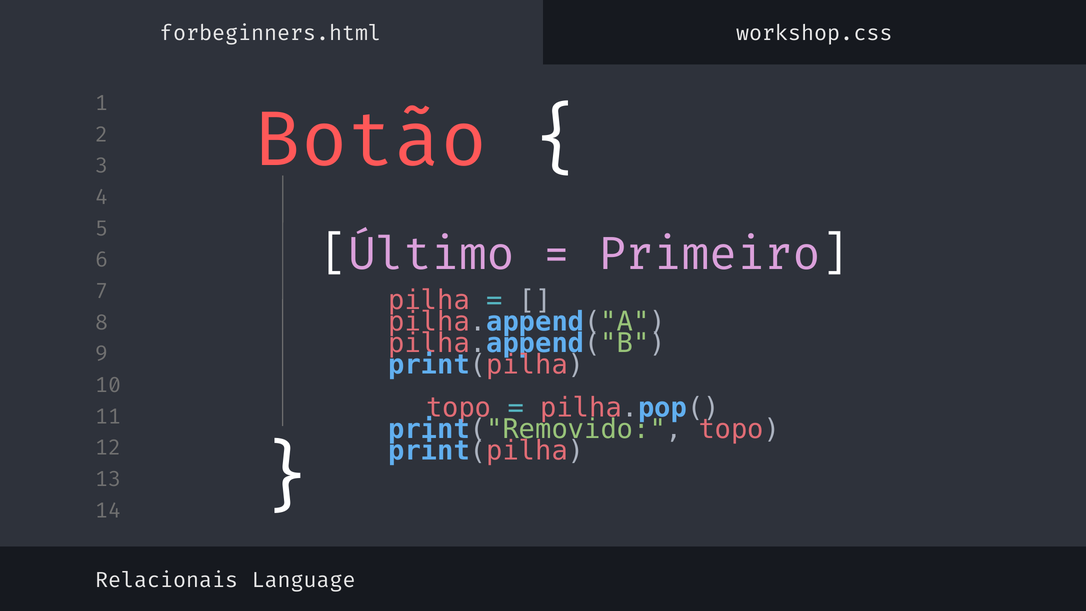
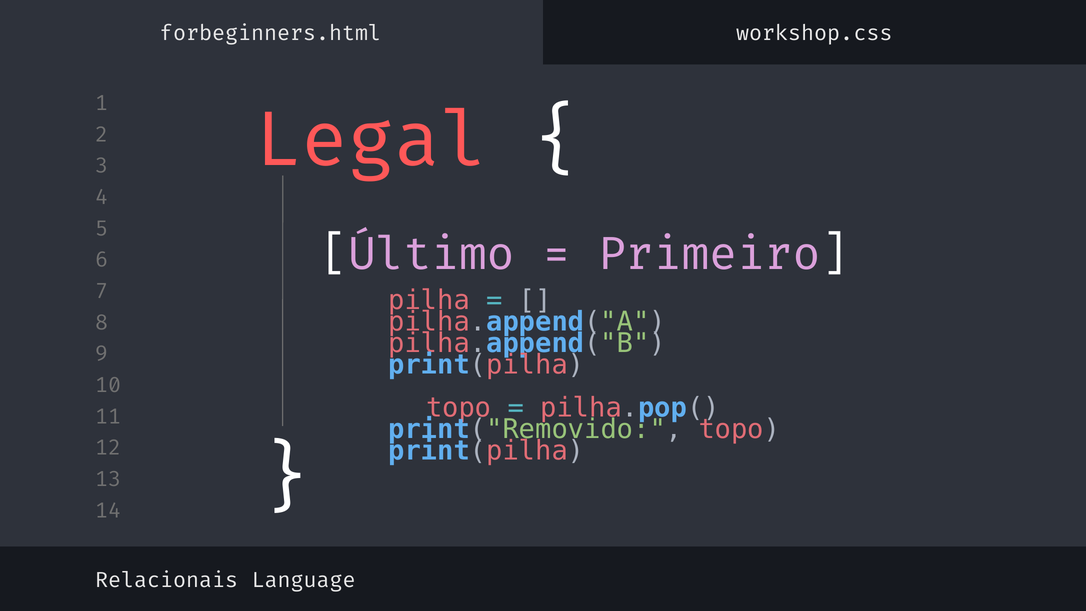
Botão: Botão -> Legal (371, 141)
